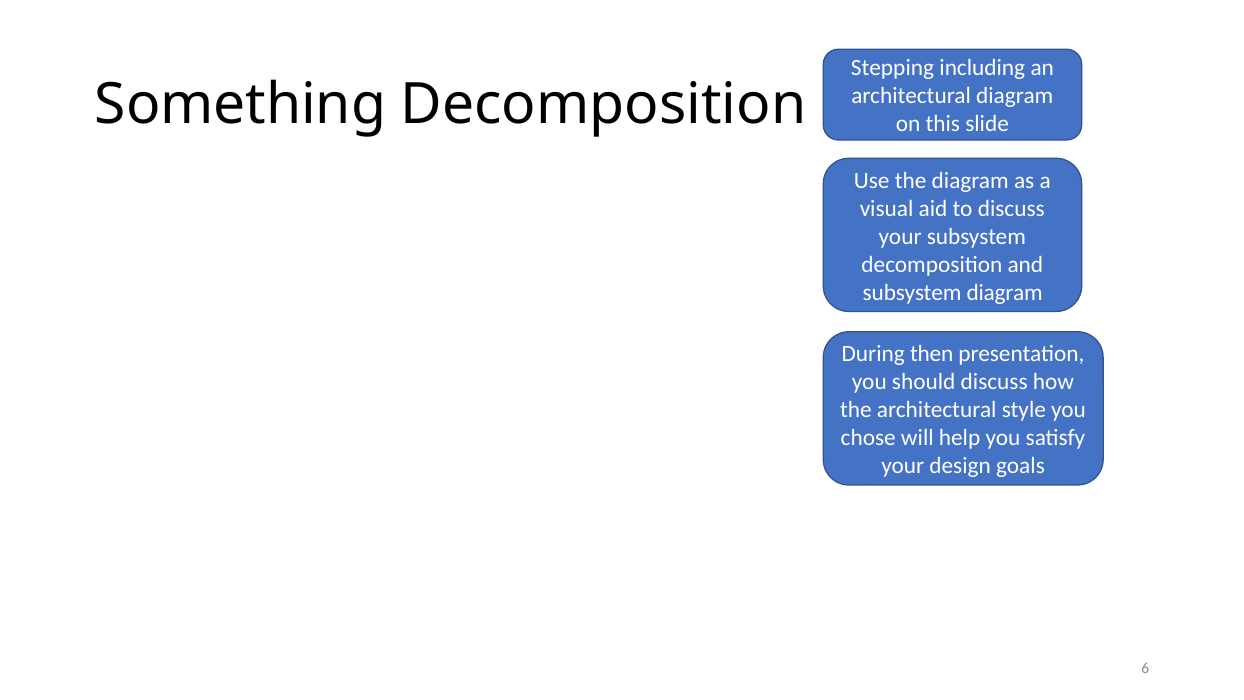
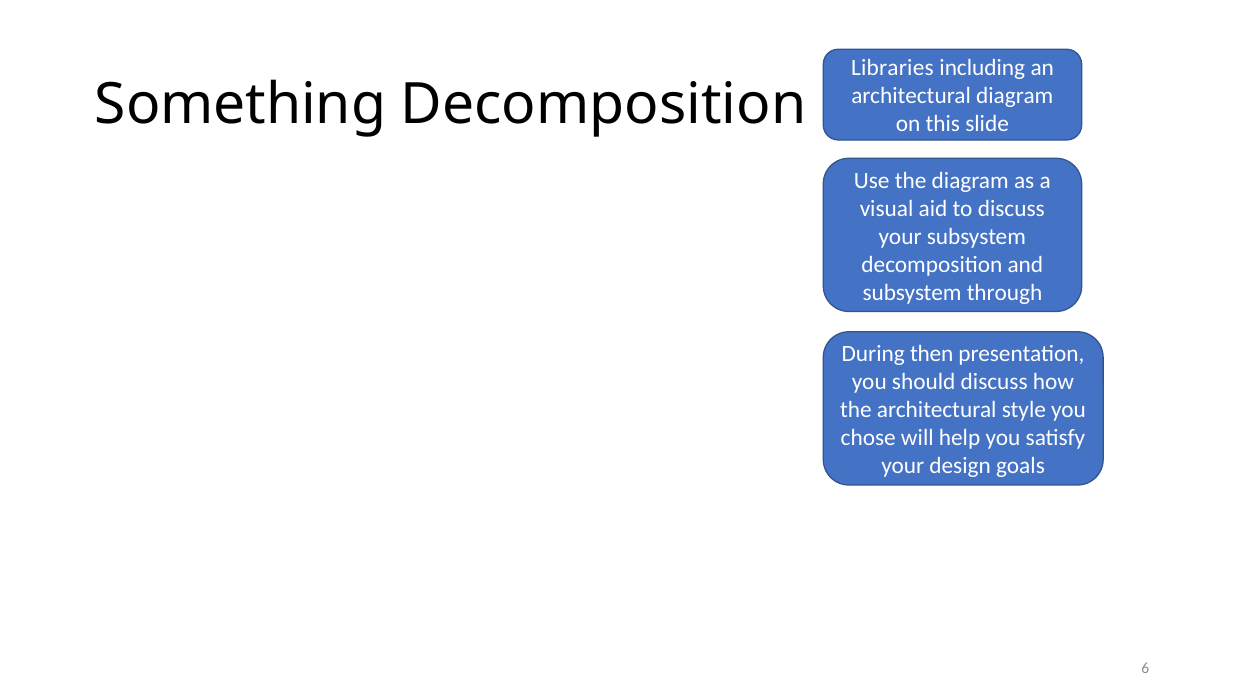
Stepping: Stepping -> Libraries (892, 68)
subsystem diagram: diagram -> through (1005, 292)
